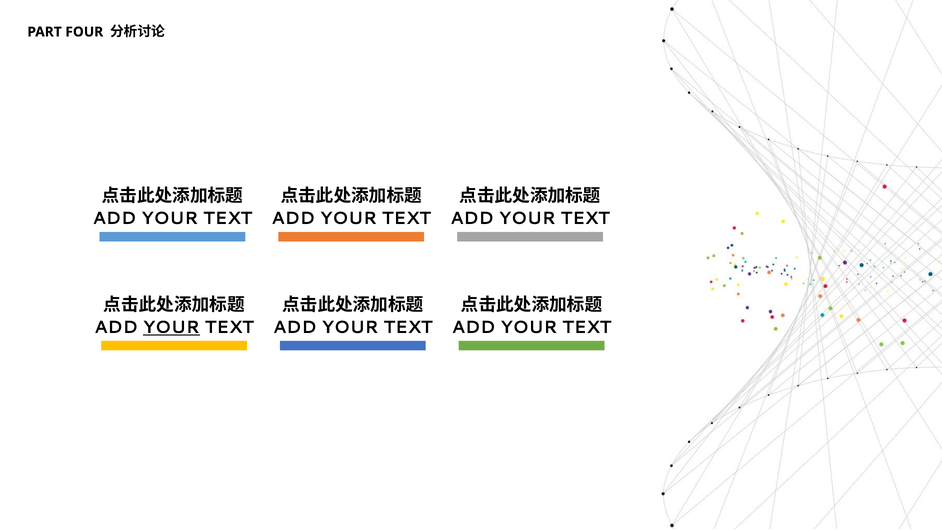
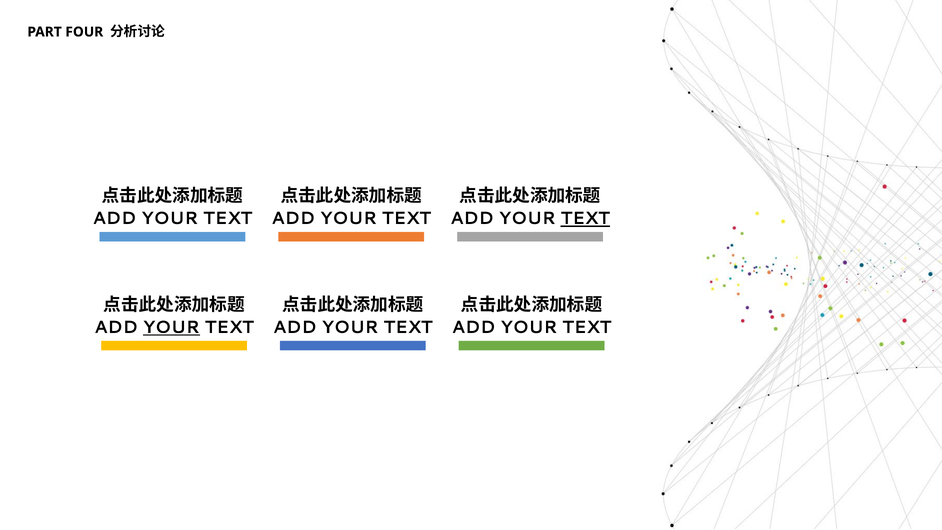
TEXT underline: none -> present (585, 219)
